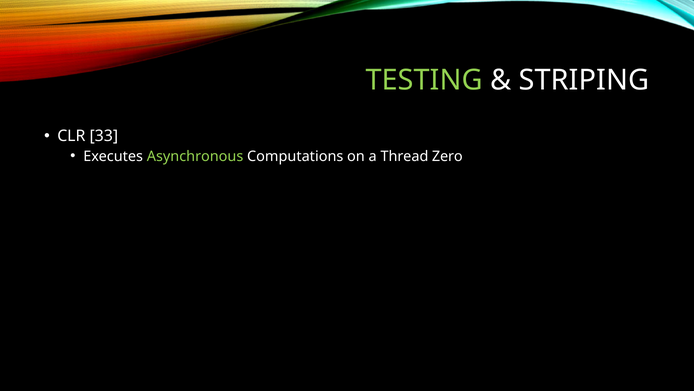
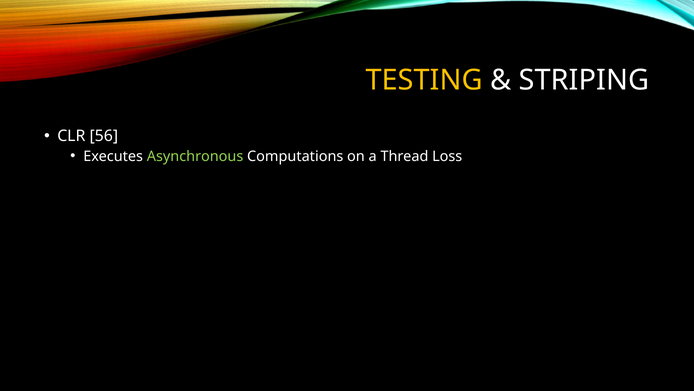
TESTING colour: light green -> yellow (424, 80)
33: 33 -> 56 (104, 136)
Zero: Zero -> Loss (447, 156)
